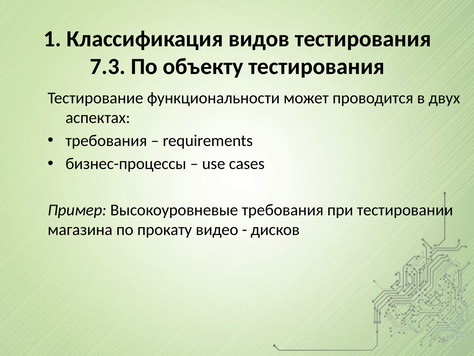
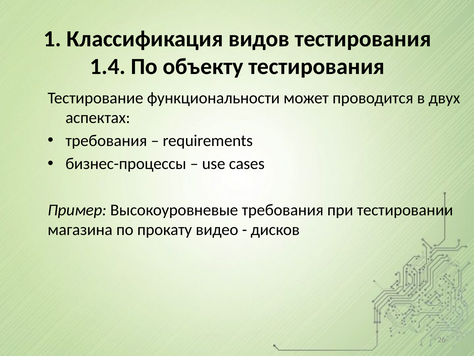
7.3: 7.3 -> 1.4 (108, 66)
